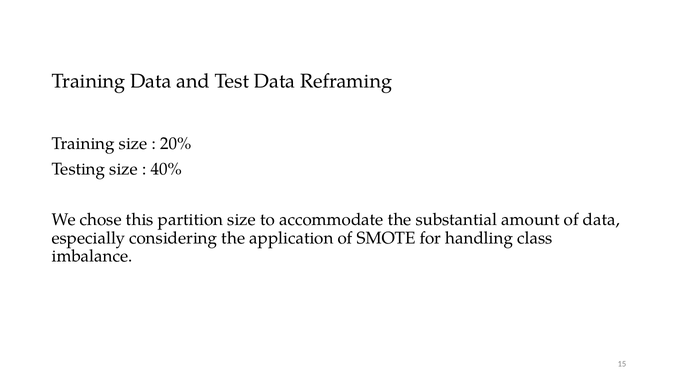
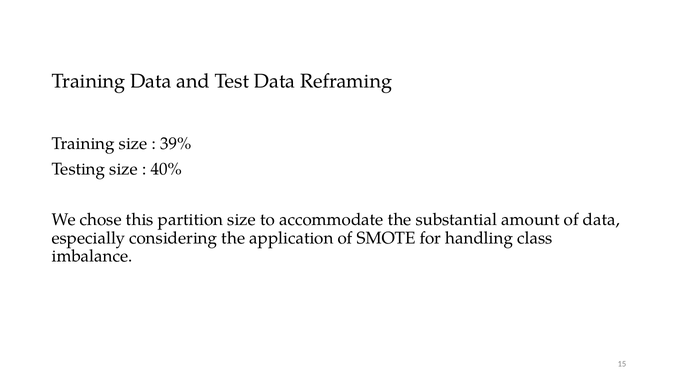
20%: 20% -> 39% (176, 144)
